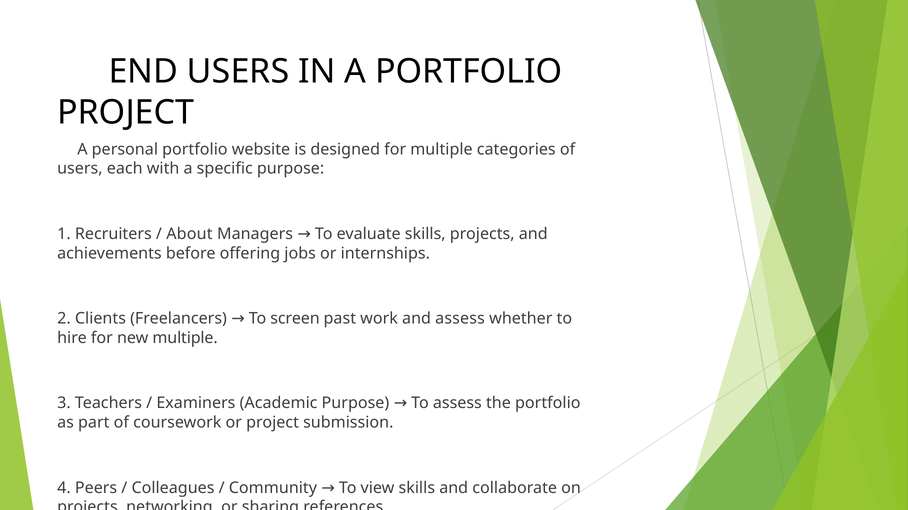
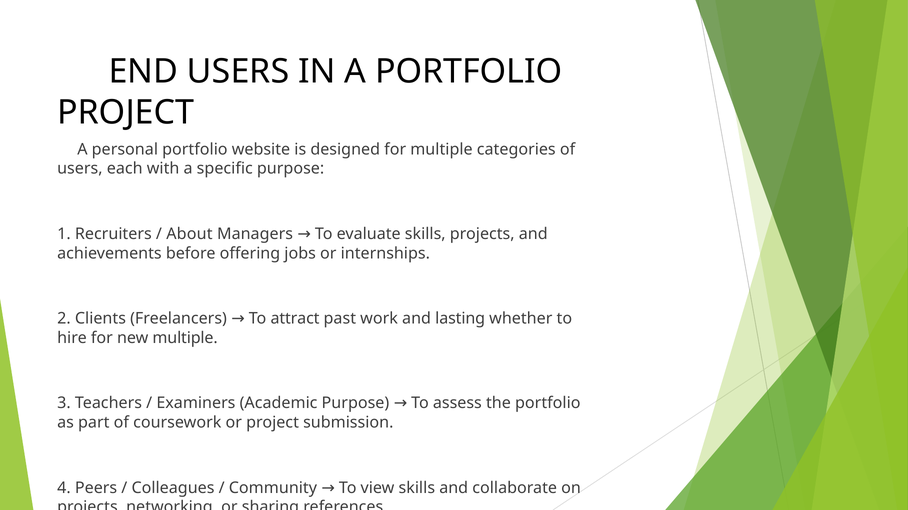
screen: screen -> attract (295, 319)
and assess: assess -> lasting (460, 319)
